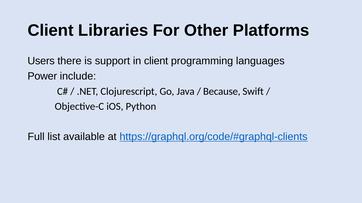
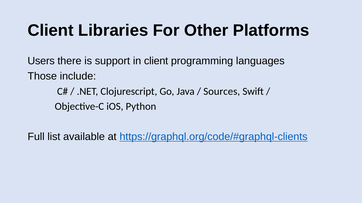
Power: Power -> Those (42, 76)
Because: Because -> Sources (222, 92)
